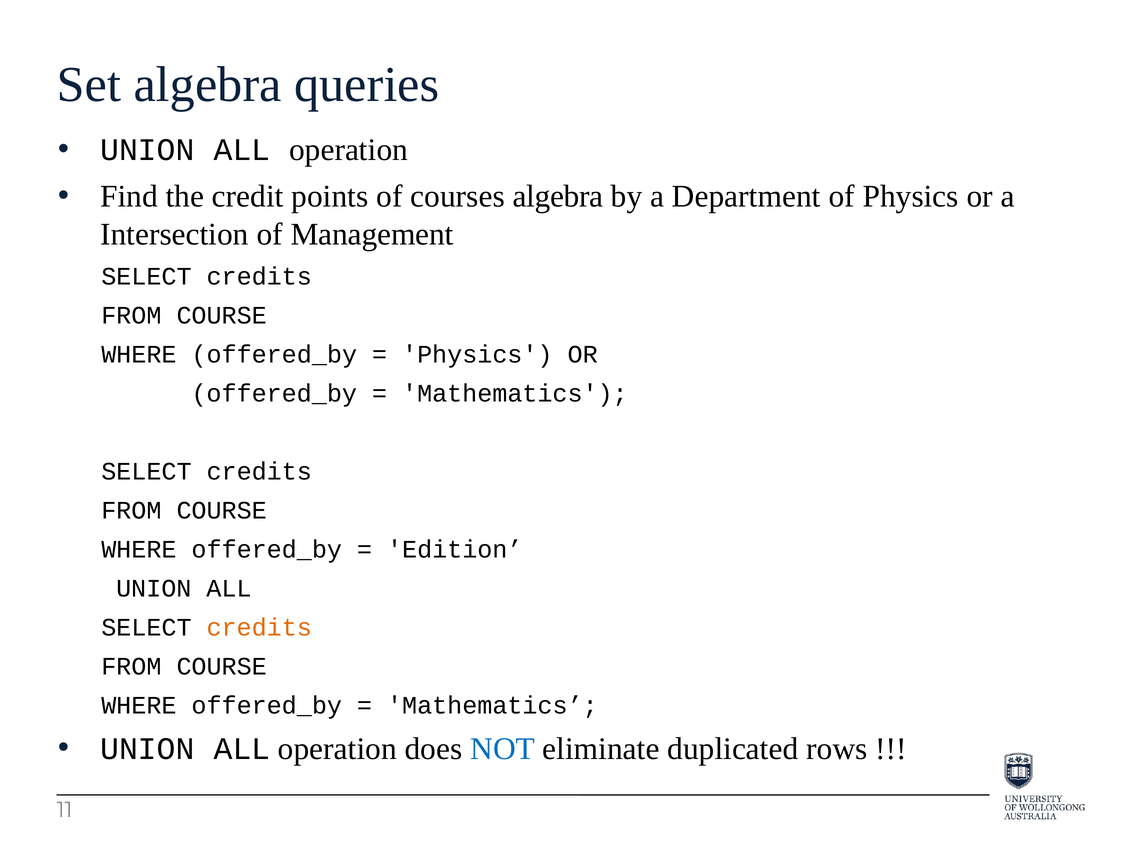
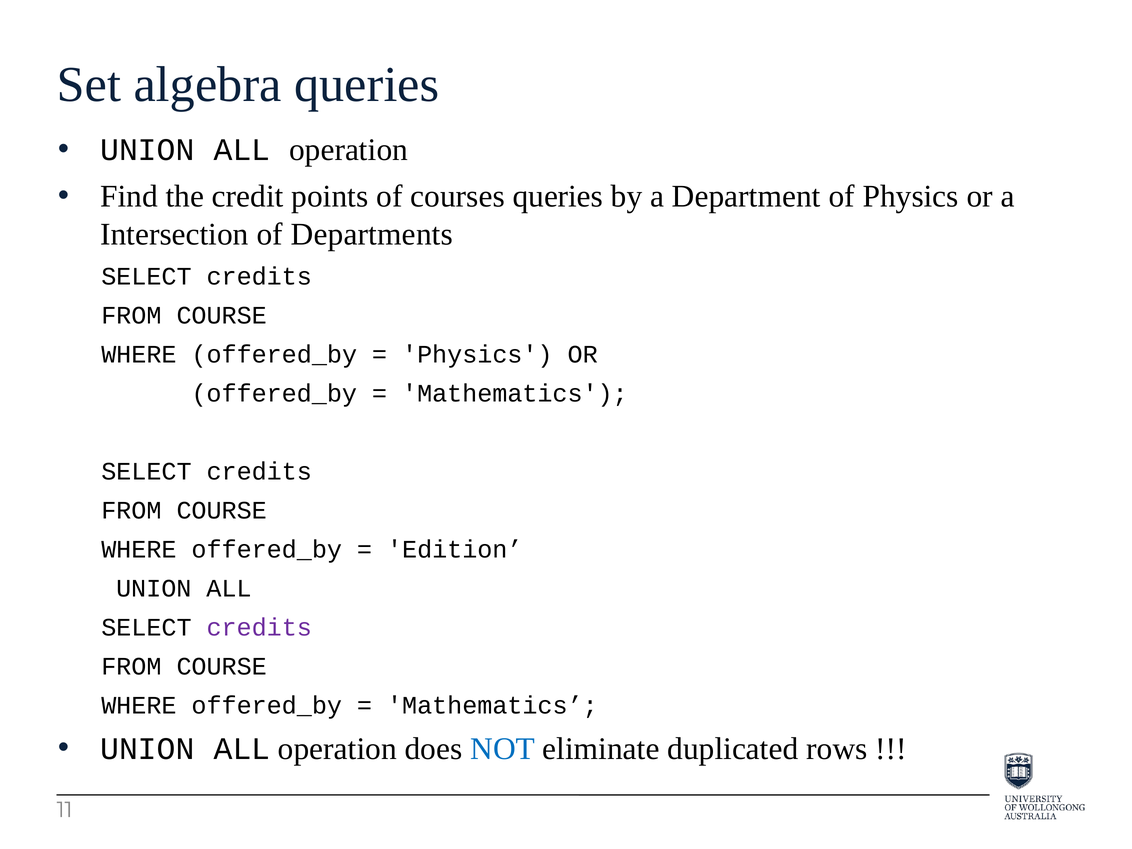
courses algebra: algebra -> queries (558, 197)
Management: Management -> Departments (372, 234)
credits colour: orange -> purple (259, 628)
